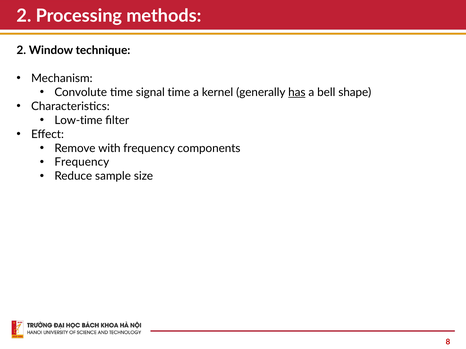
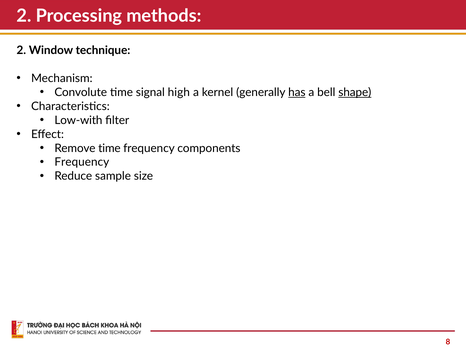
signal time: time -> high (179, 92)
shape underline: none -> present (355, 92)
Low-time: Low-time -> Low-with (78, 120)
Remove with: with -> time (109, 148)
